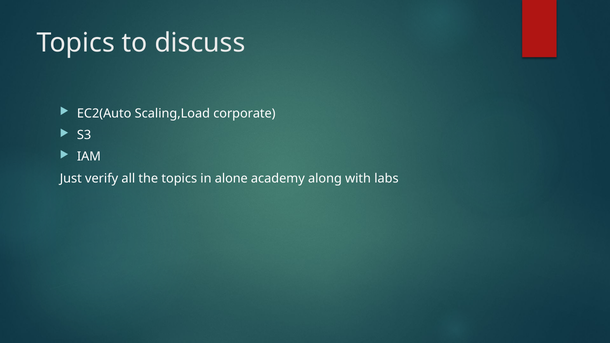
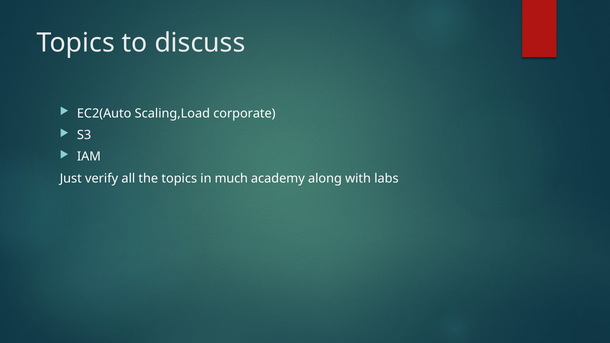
alone: alone -> much (231, 178)
